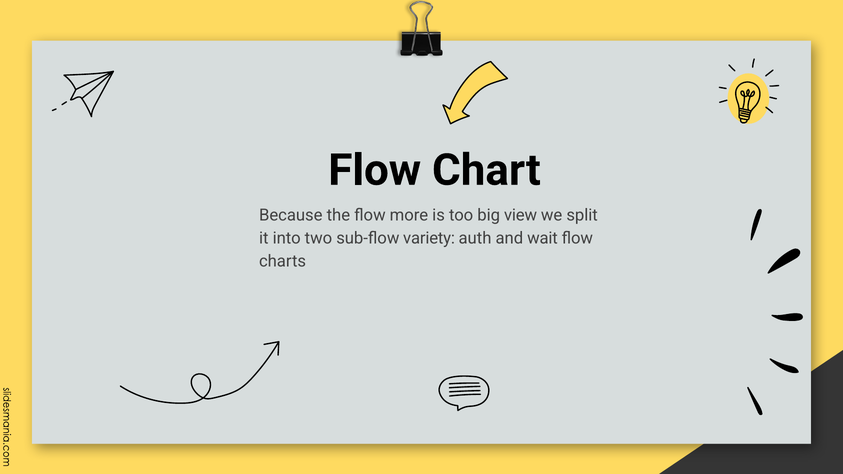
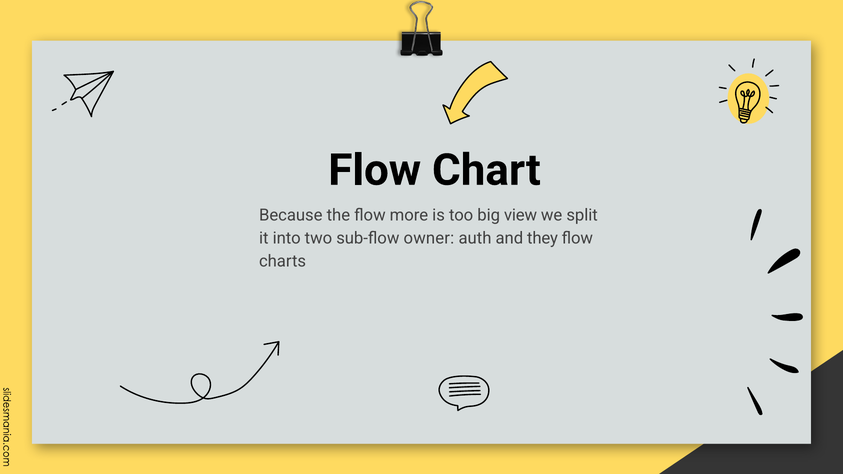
variety: variety -> owner (429, 238)
wait: wait -> they (543, 238)
